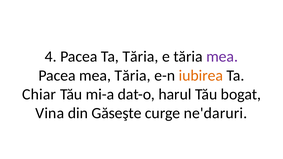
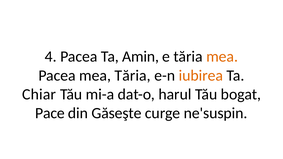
Ta Tăria: Tăria -> Amin (141, 57)
mea colour: purple -> orange (222, 57)
Vina: Vina -> Pace (50, 113)
ne'daruri: ne'daruri -> ne'suspin (216, 113)
